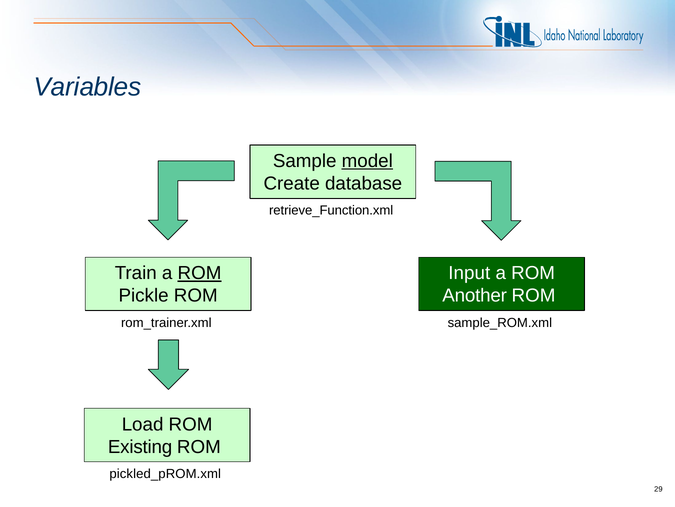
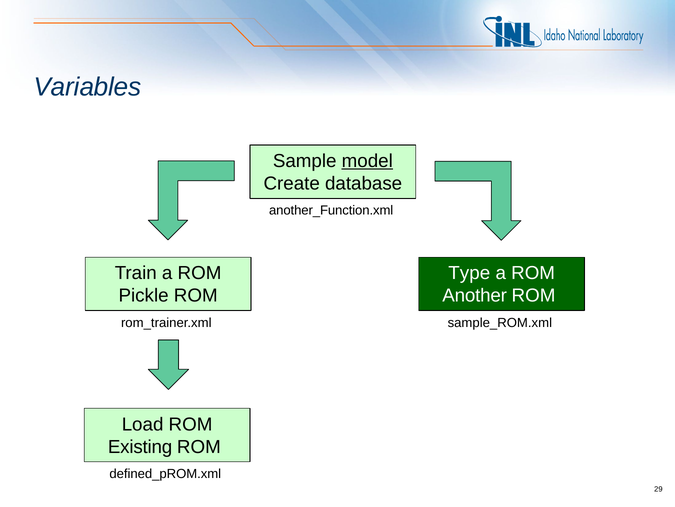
retrieve_Function.xml: retrieve_Function.xml -> another_Function.xml (331, 210)
ROM underline: present -> none (199, 273)
Input: Input -> Type (469, 273)
pickled_pROM.xml: pickled_pROM.xml -> defined_pROM.xml (165, 473)
